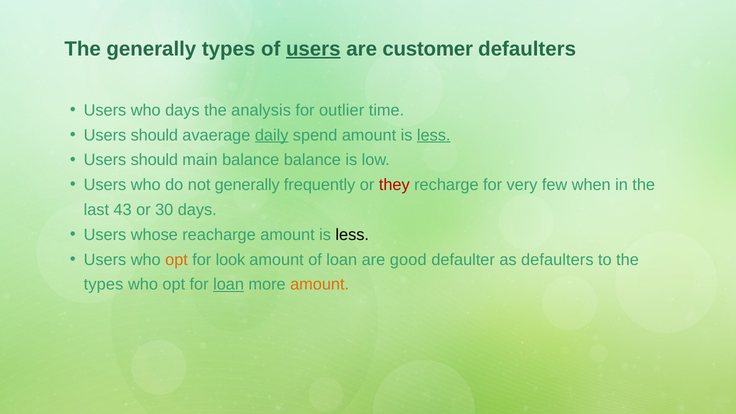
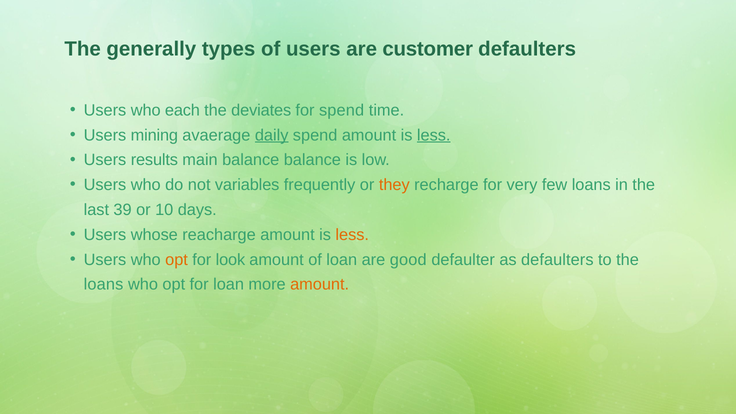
users underline: present -> none (313, 49)
who days: days -> each (182, 110)
analysis: analysis -> deviates (261, 110)
for outlier: outlier -> spend (342, 110)
should: should -> mining (154, 135)
should: should -> results (154, 160)
not generally: generally -> variables (247, 185)
they colour: red -> orange (394, 185)
few when: when -> loans (591, 185)
43: 43 -> 39 (123, 210)
30: 30 -> 10 (164, 210)
less colour: black -> orange (352, 235)
types: types -> loans (104, 285)
loan underline: present -> none (229, 285)
